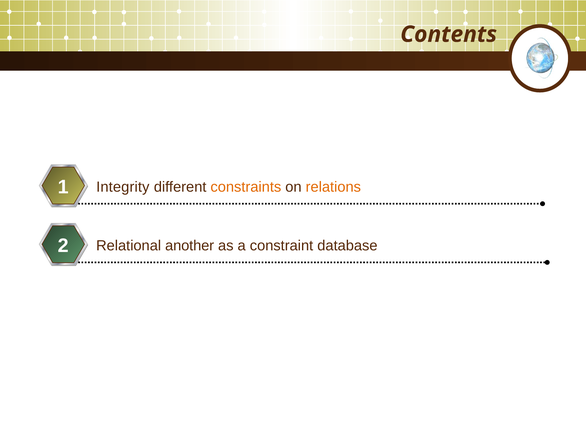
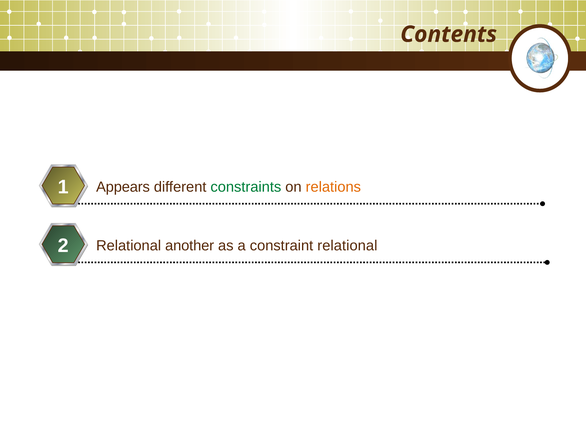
Integrity: Integrity -> Appears (123, 187)
constraints colour: orange -> green (246, 187)
constraint database: database -> relational (347, 245)
